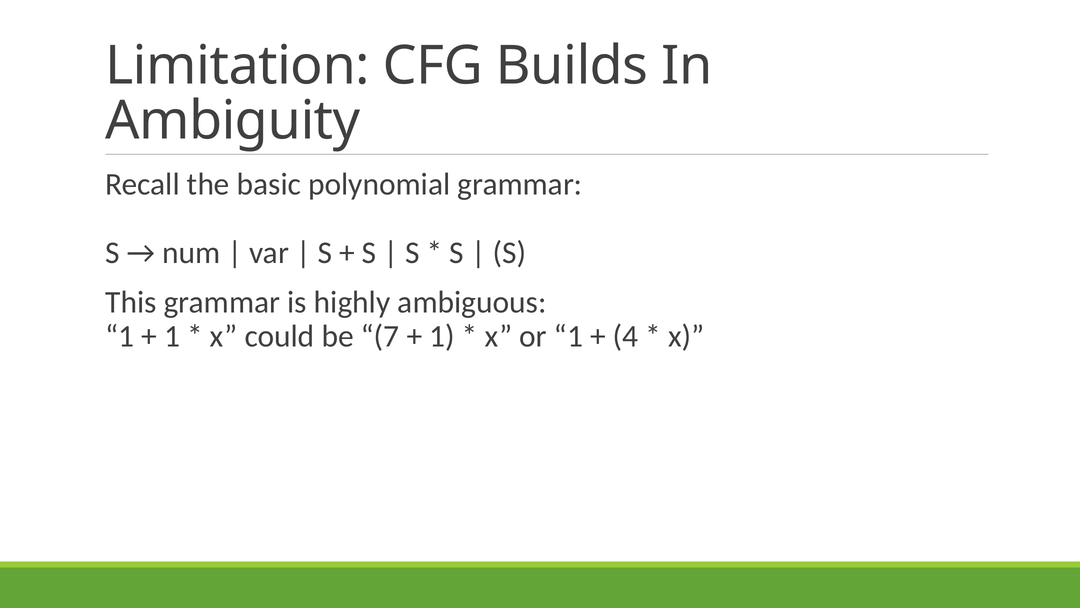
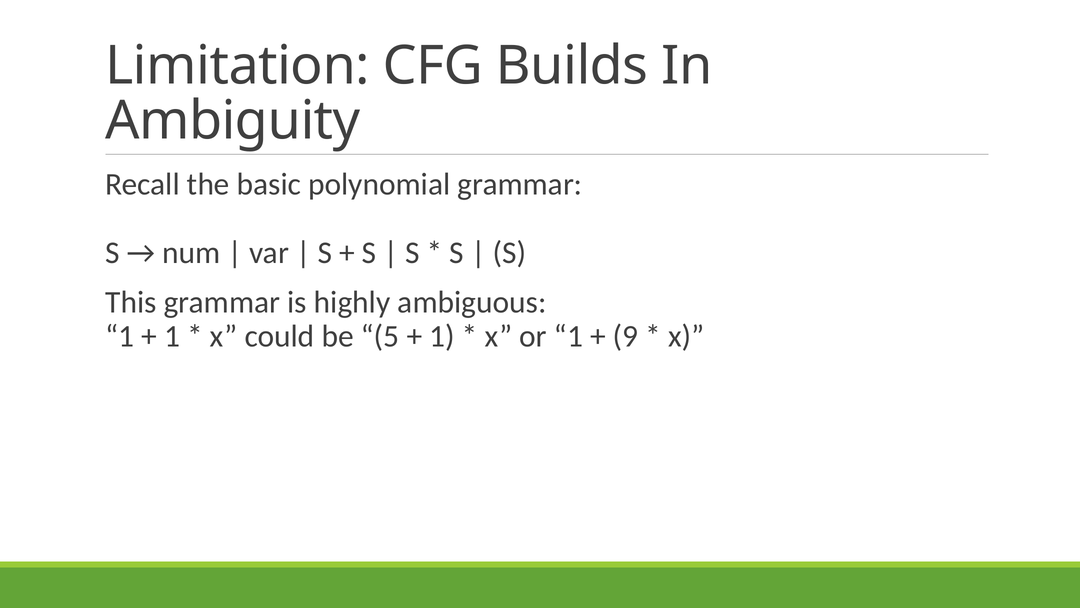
7: 7 -> 5 (380, 336)
4: 4 -> 9 (626, 336)
